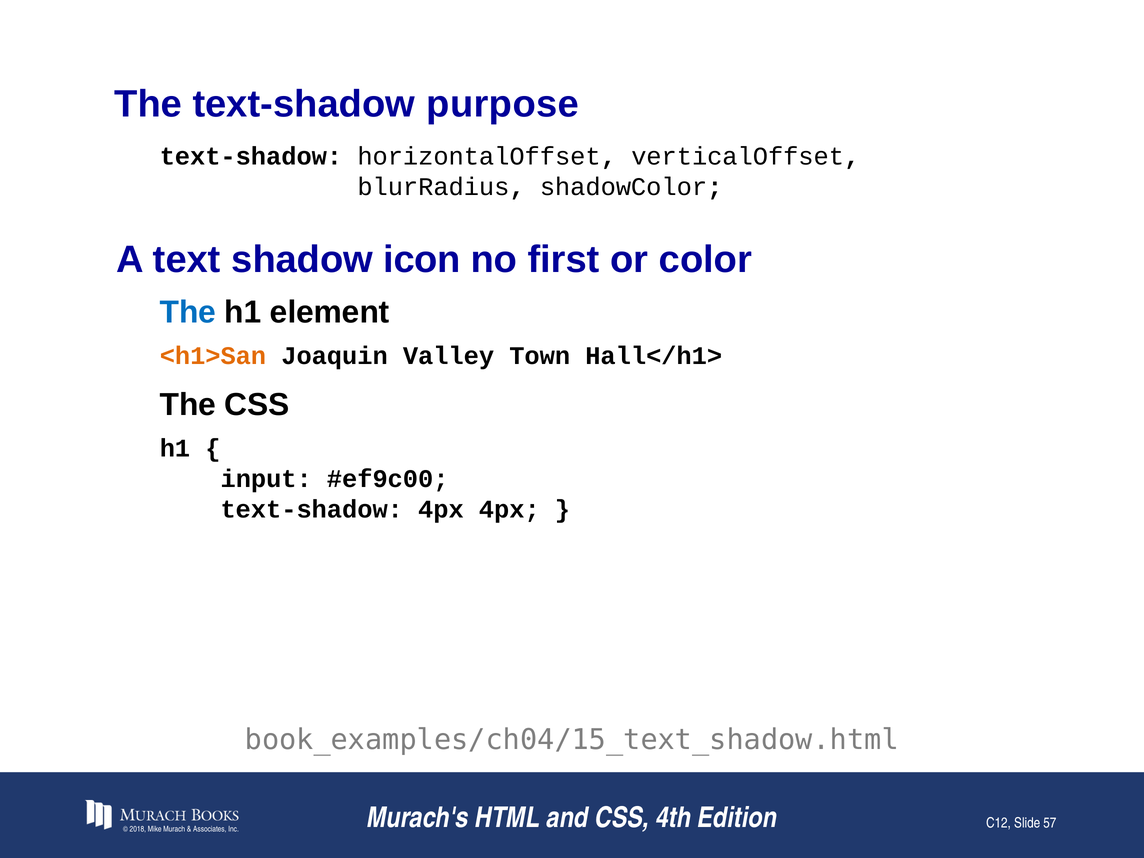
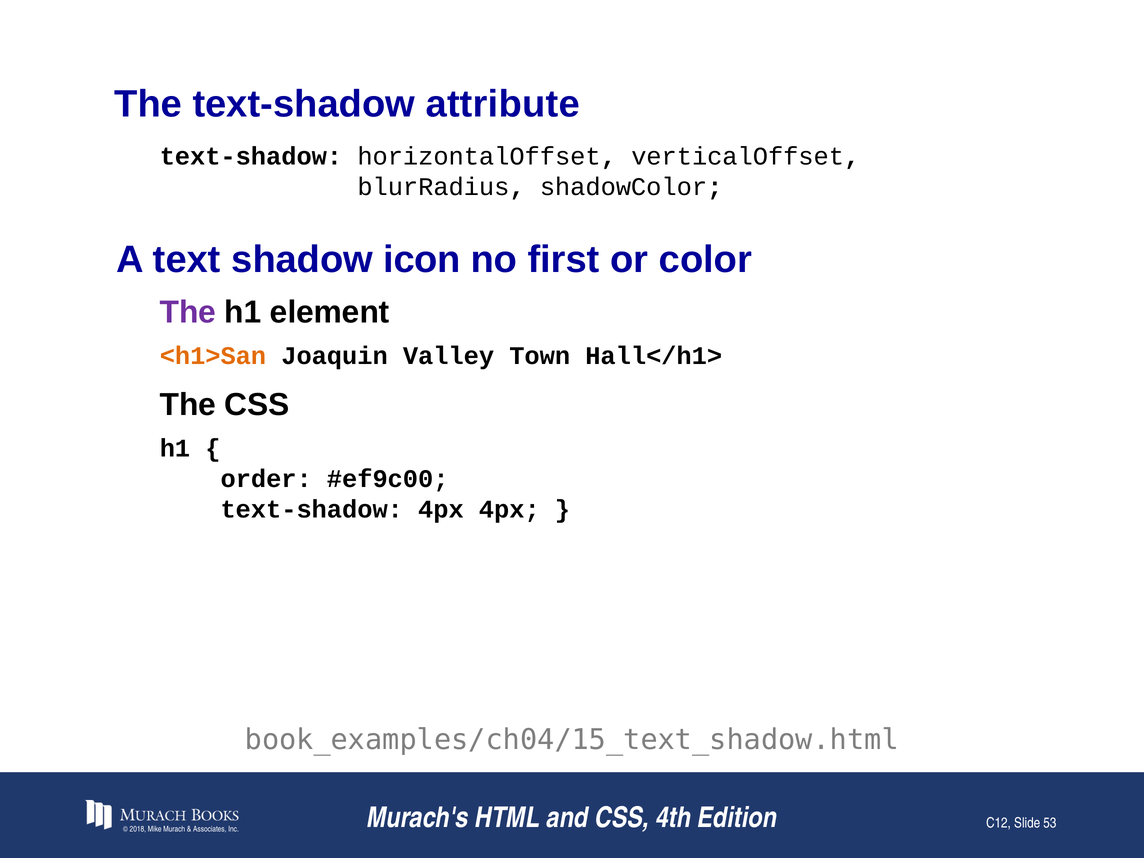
purpose: purpose -> attribute (503, 104)
The colour: blue -> purple (188, 312)
input: input -> order (266, 479)
57: 57 -> 53 (1050, 823)
